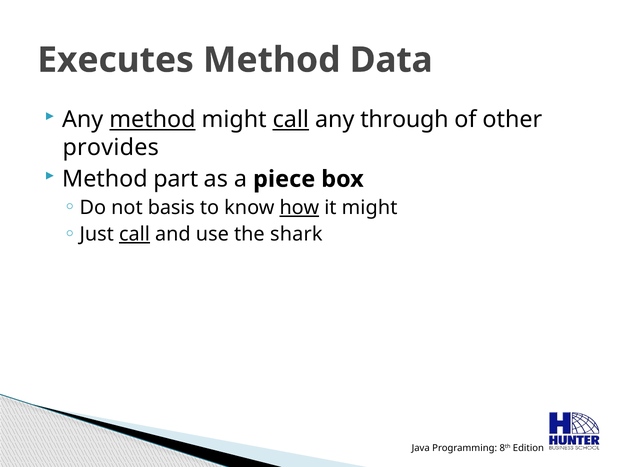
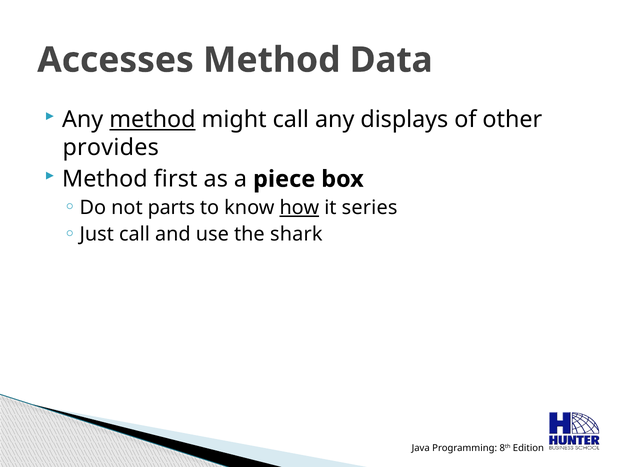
Executes: Executes -> Accesses (116, 60)
call underline: present -> none (291, 119)
through: through -> displays (404, 119)
part: part -> first (176, 179)
basis: basis -> parts (171, 207)
it might: might -> series (370, 207)
call underline: present -> none (134, 234)
